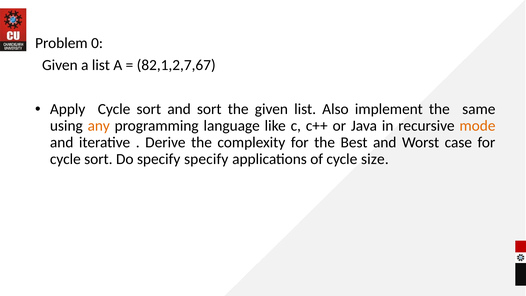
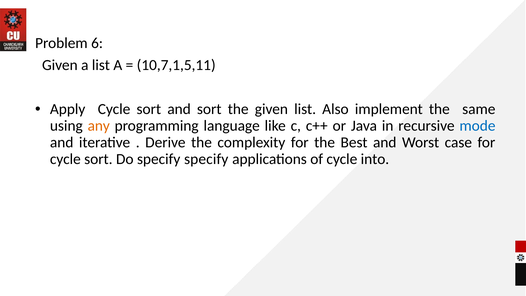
0: 0 -> 6 (97, 43)
82,1,2,7,67: 82,1,2,7,67 -> 10,7,1,5,11 (176, 65)
mode colour: orange -> blue (477, 126)
size: size -> into (375, 159)
